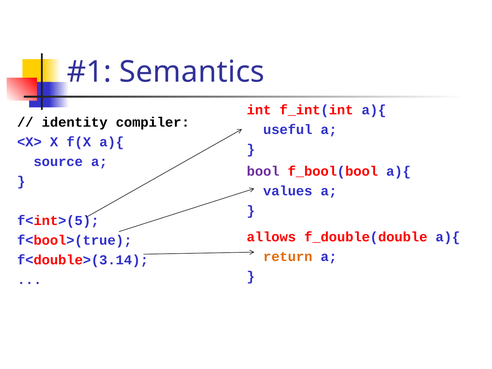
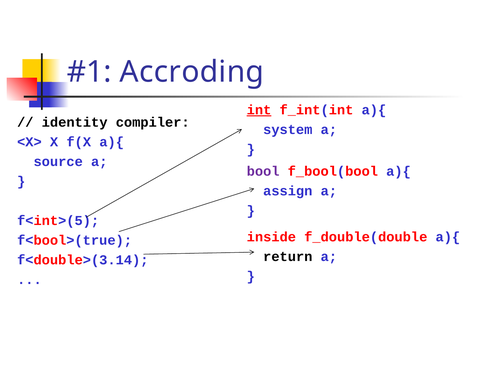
Semantics: Semantics -> Accroding (192, 72)
int underline: none -> present (259, 110)
useful: useful -> system (288, 130)
values: values -> assign (288, 191)
allows: allows -> inside (271, 237)
return colour: orange -> black (288, 257)
